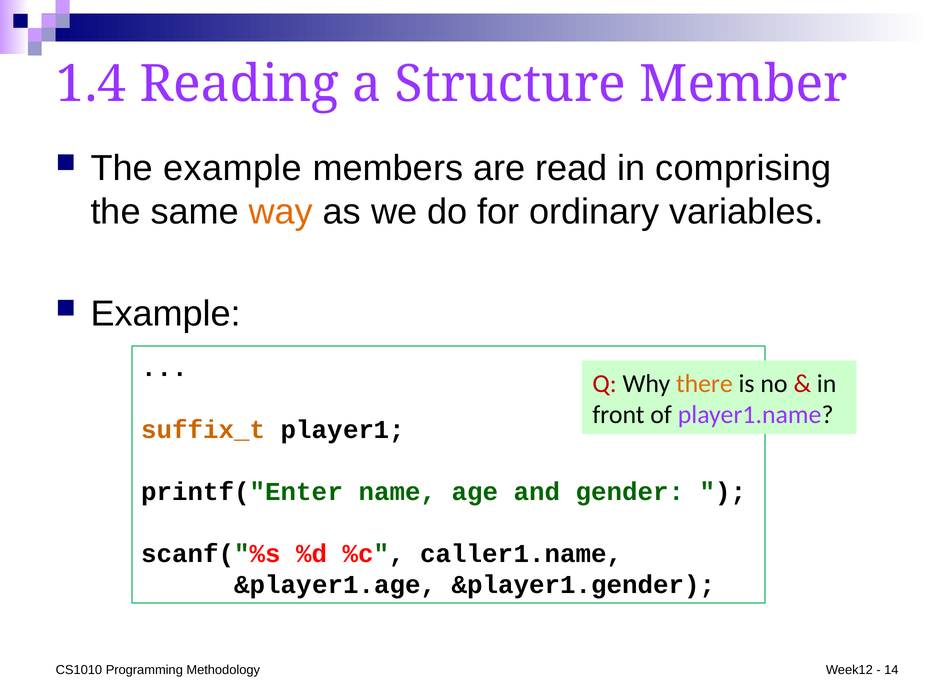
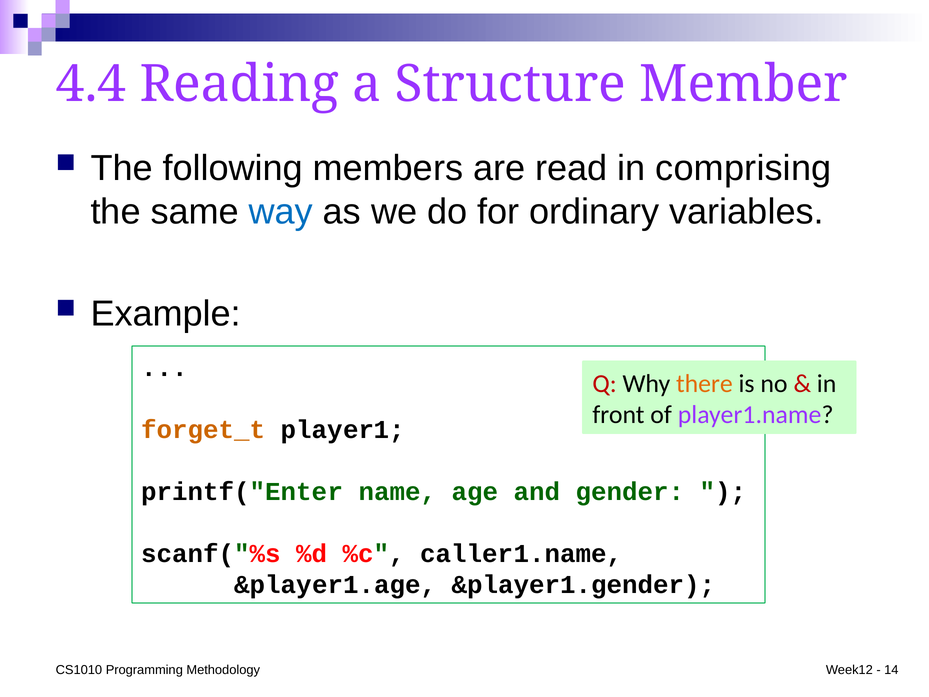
1.4: 1.4 -> 4.4 (91, 84)
The example: example -> following (233, 168)
way colour: orange -> blue (281, 212)
suffix_t: suffix_t -> forget_t (203, 429)
